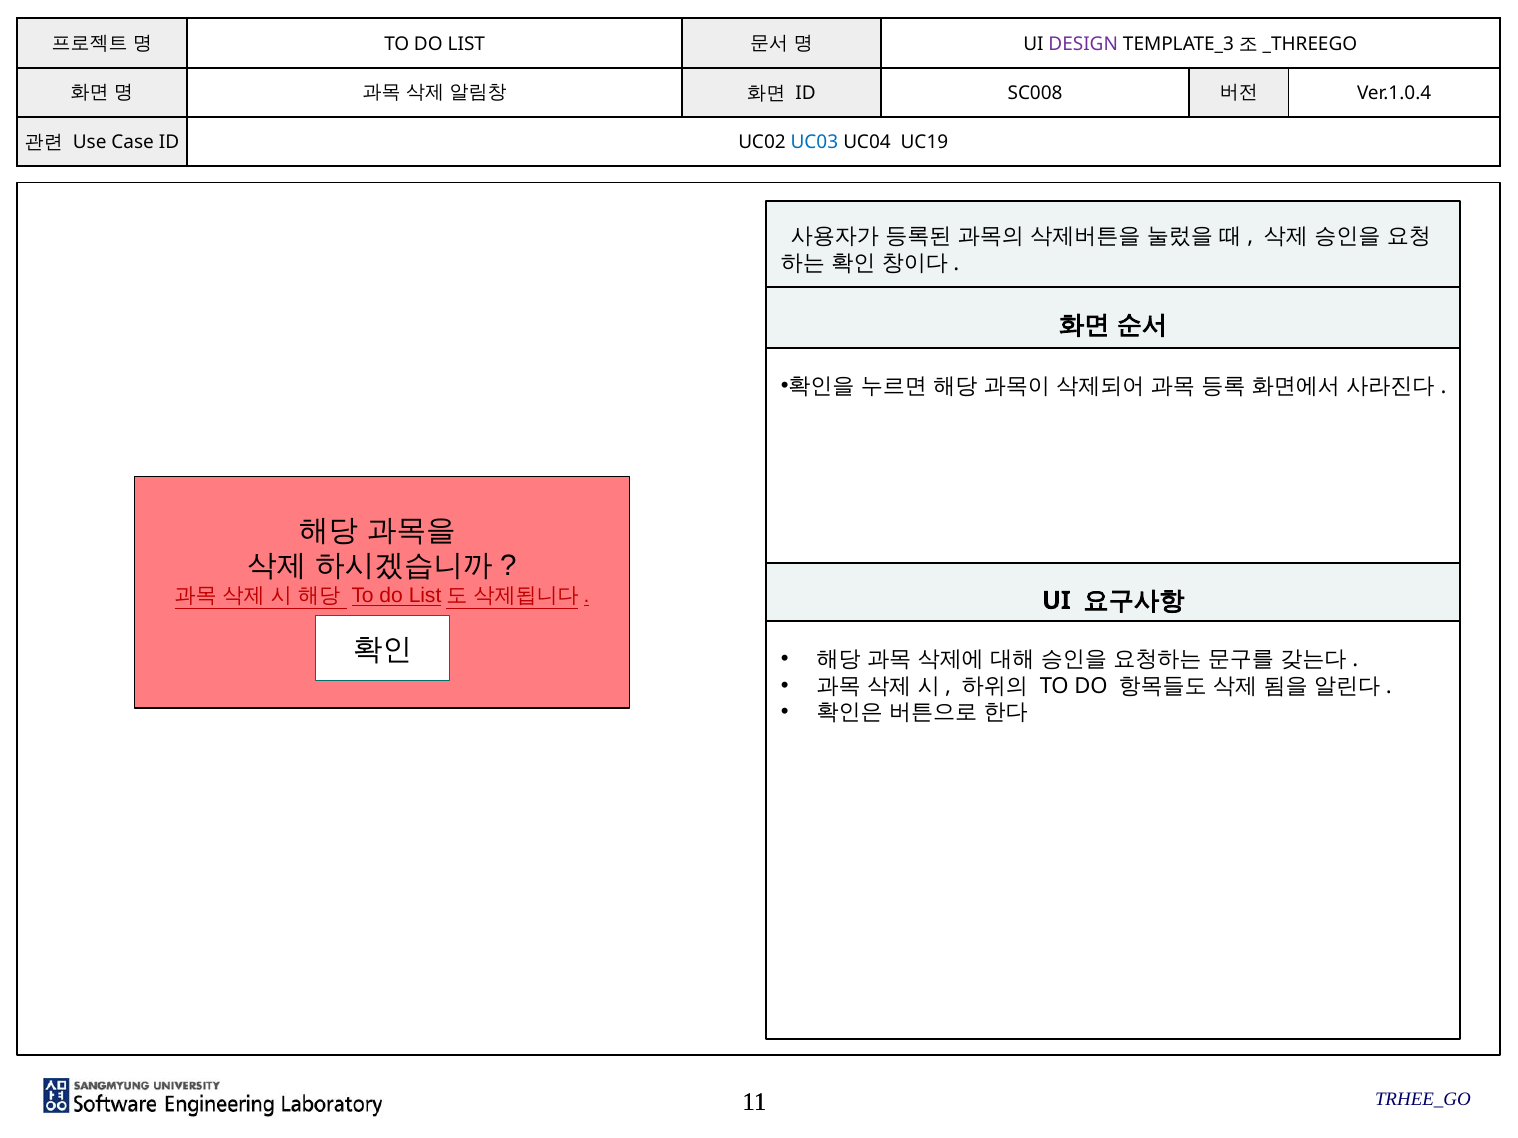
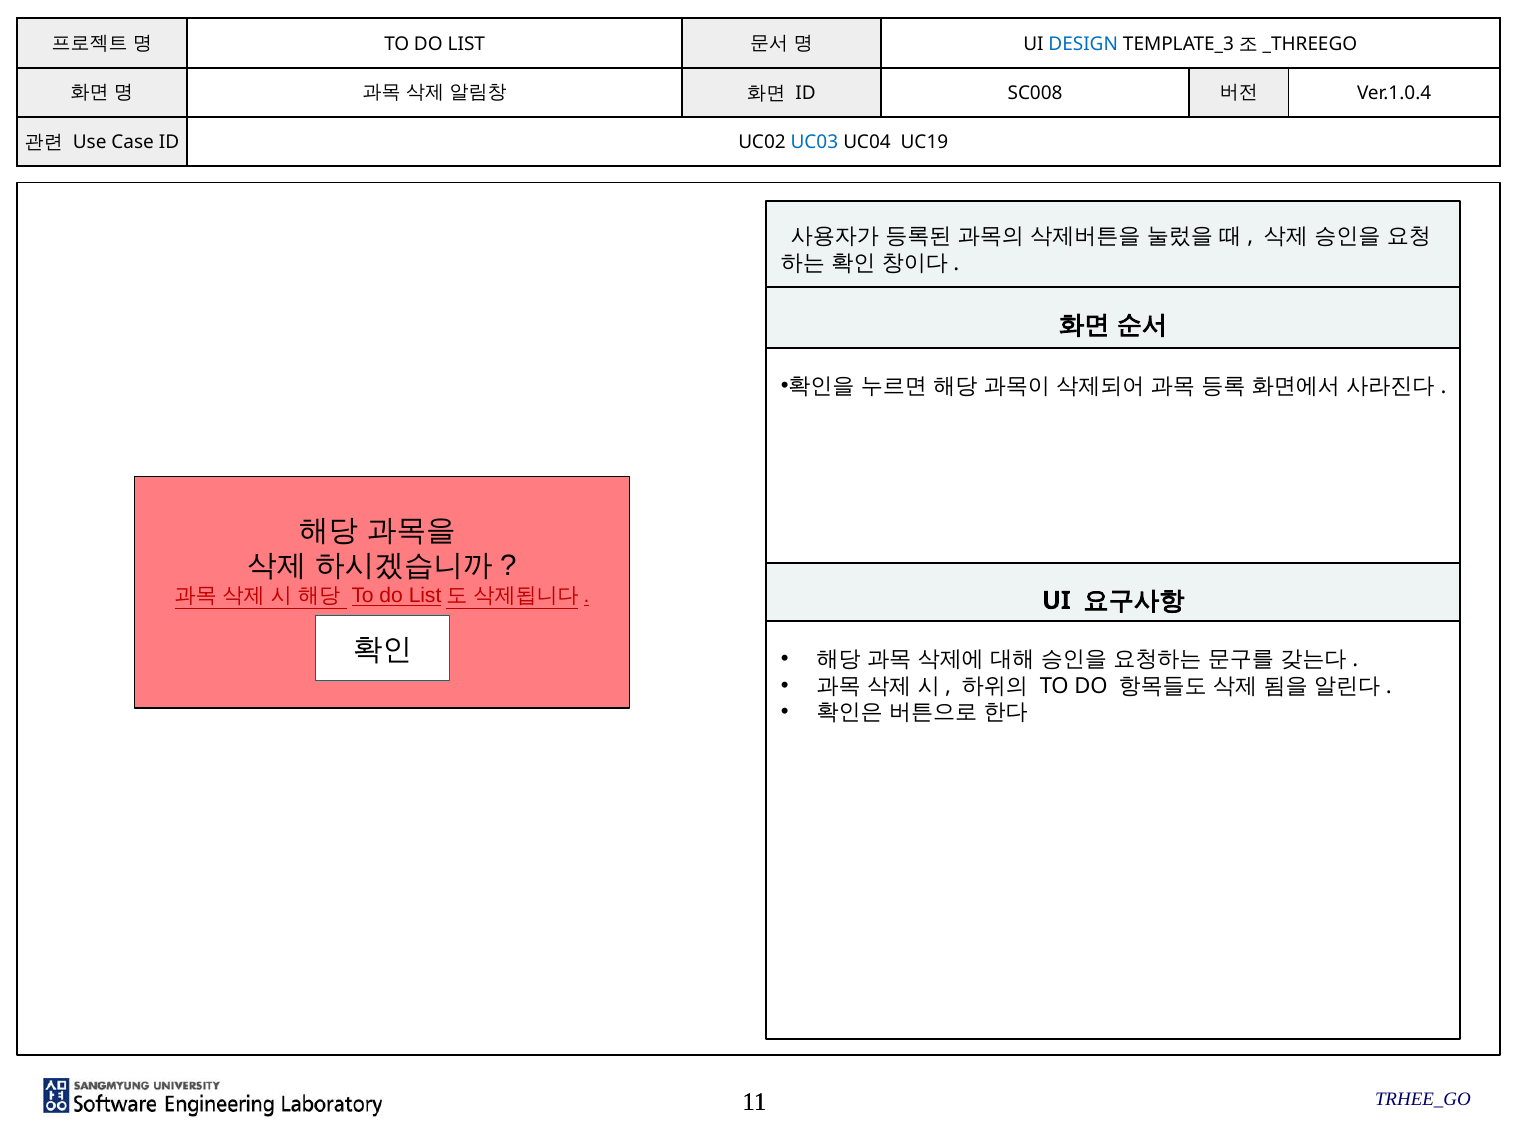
DESIGN colour: purple -> blue (1083, 44)
